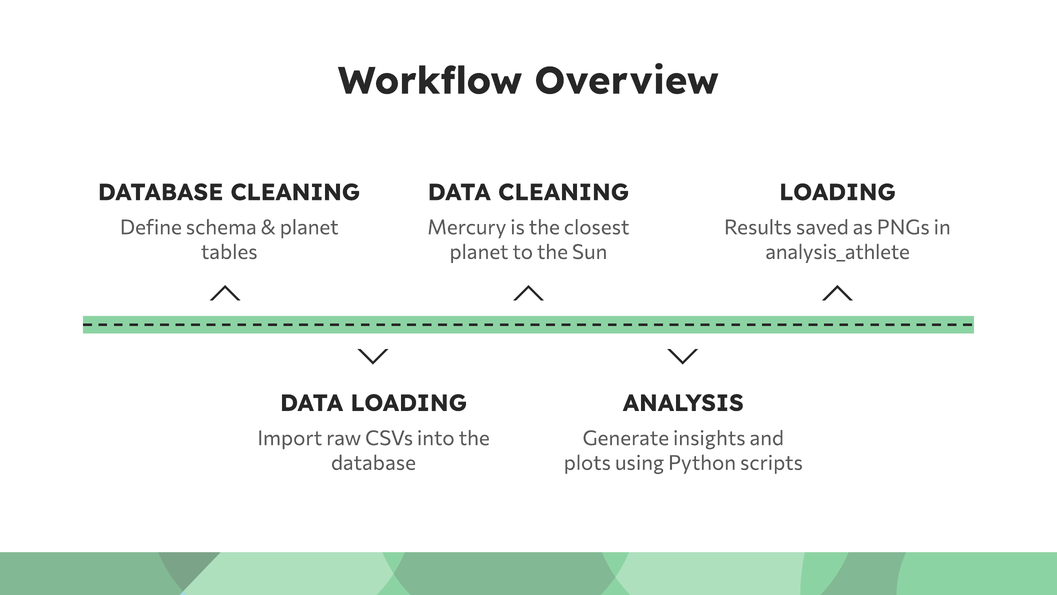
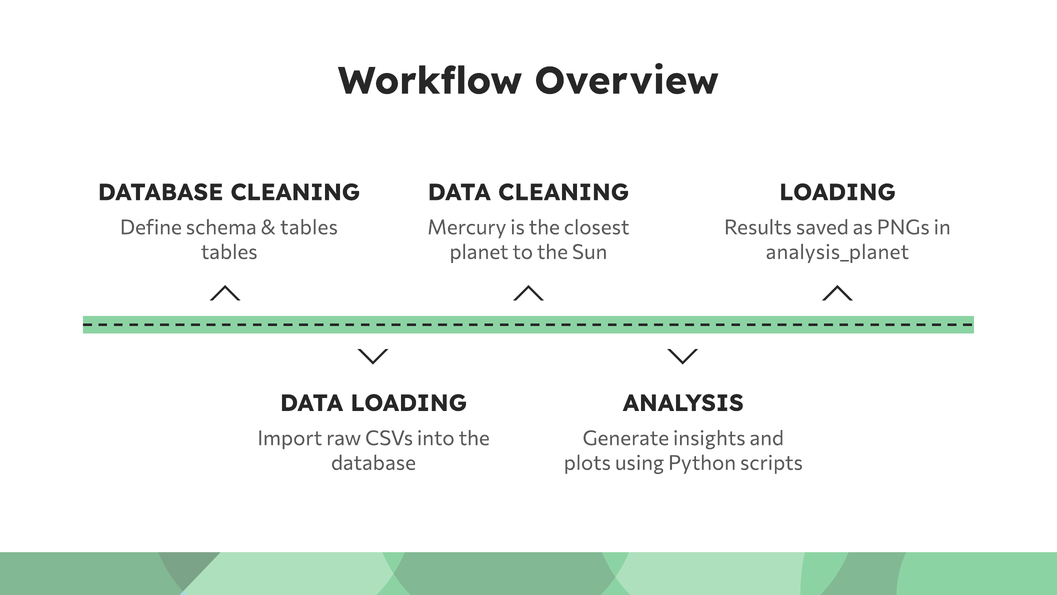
planet: planet -> tables (309, 227)
analysis_athlete: analysis_athlete -> analysis_planet (837, 252)
